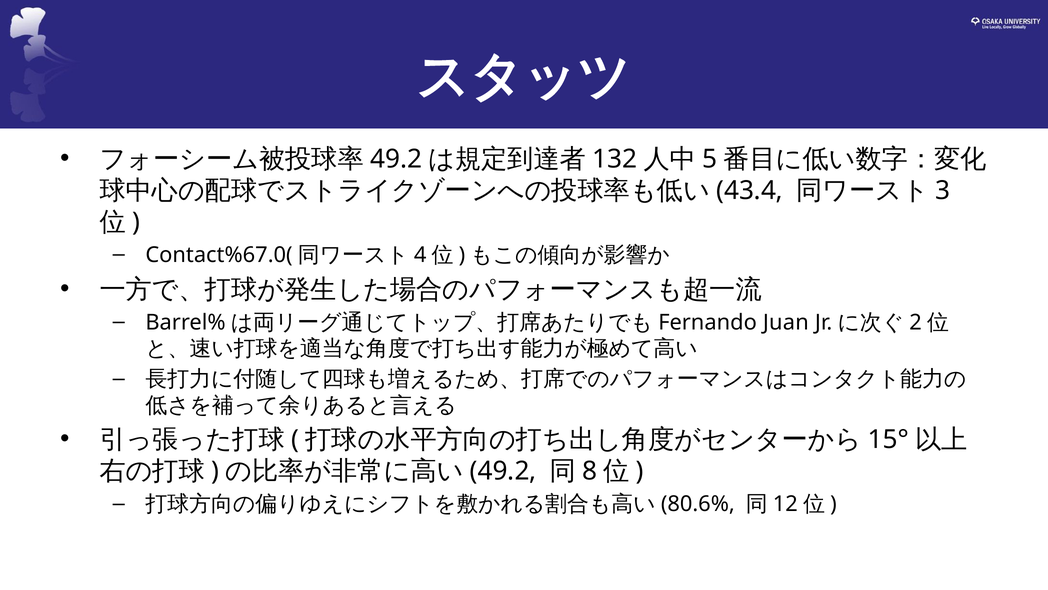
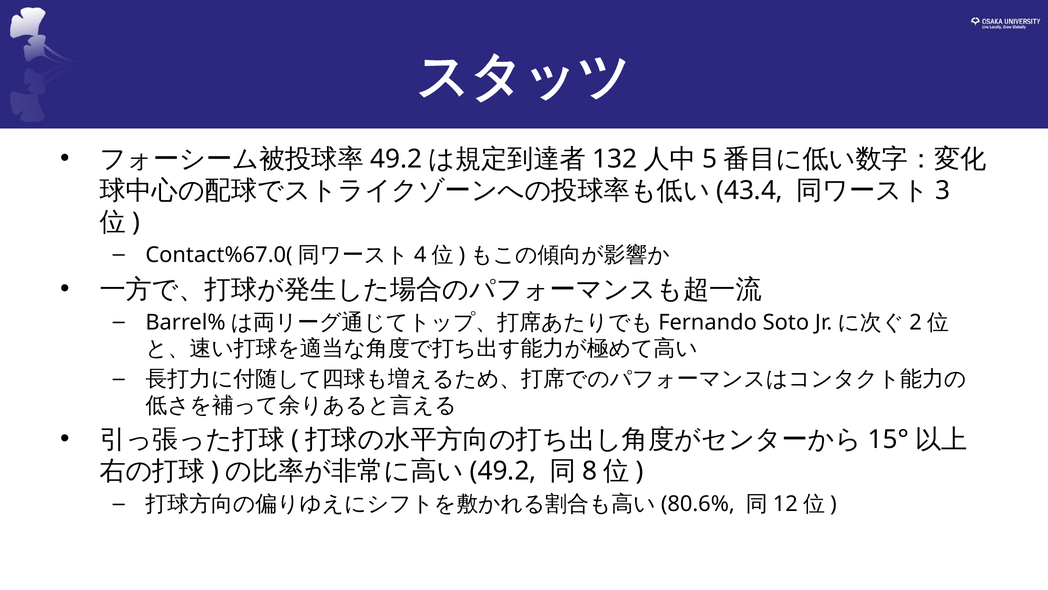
Juan: Juan -> Soto (786, 322)
